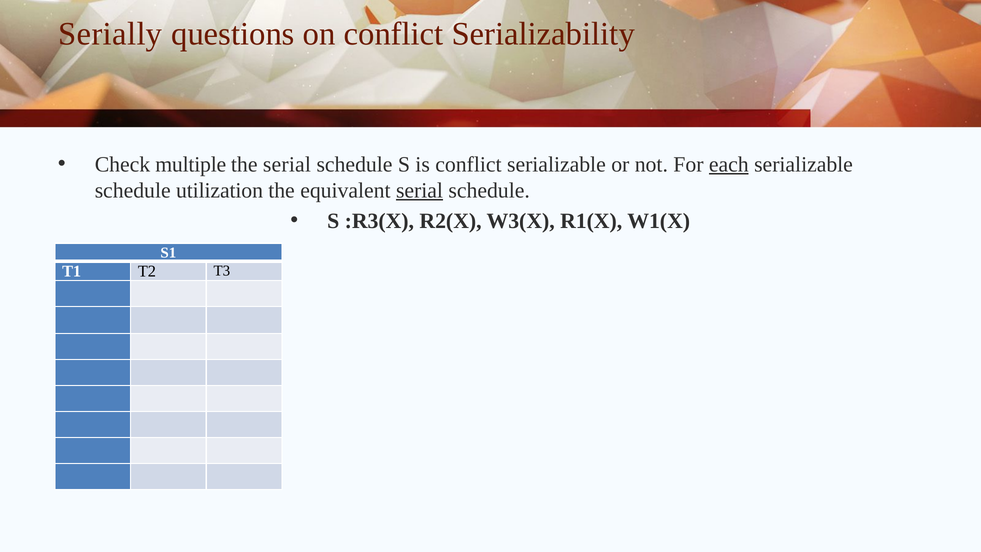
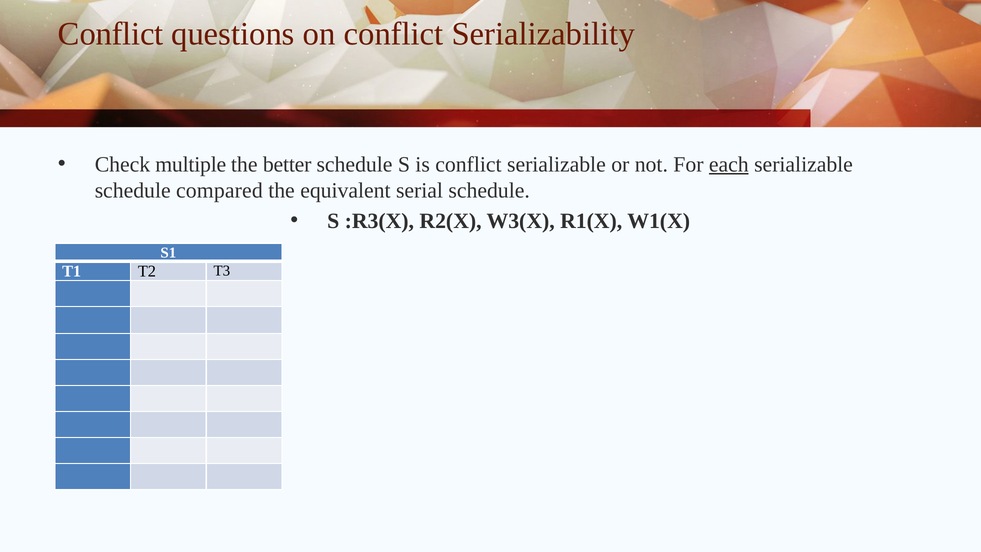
Serially: Serially -> Conflict (111, 34)
the serial: serial -> better (287, 164)
utilization: utilization -> compared (219, 190)
serial underline: present -> none (420, 190)
